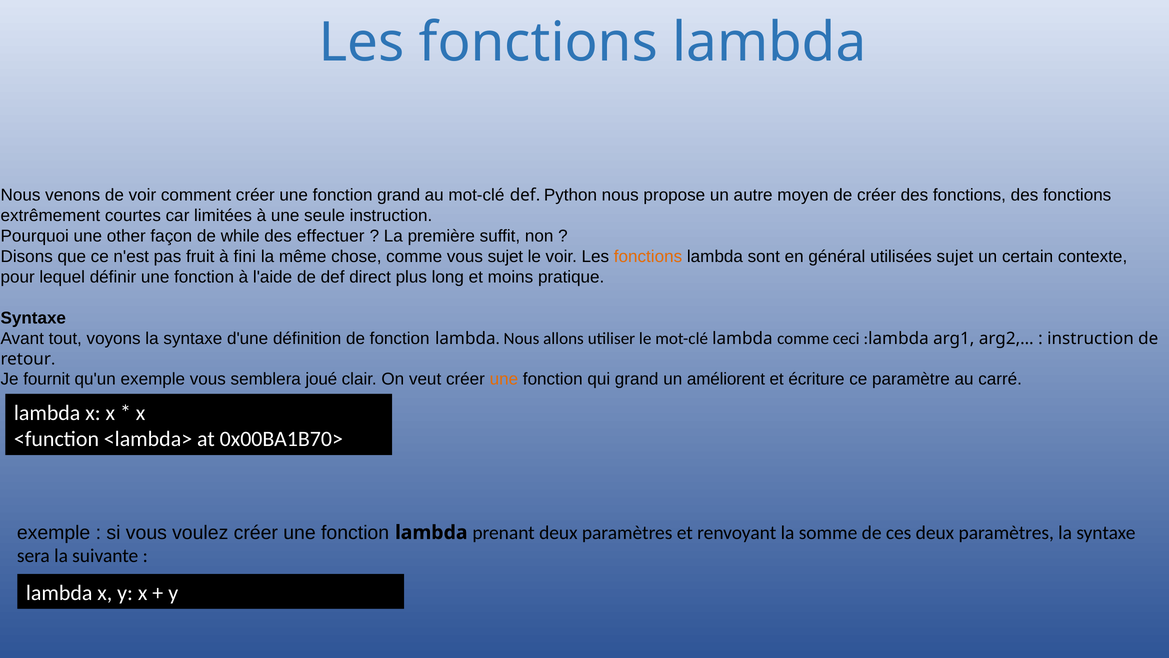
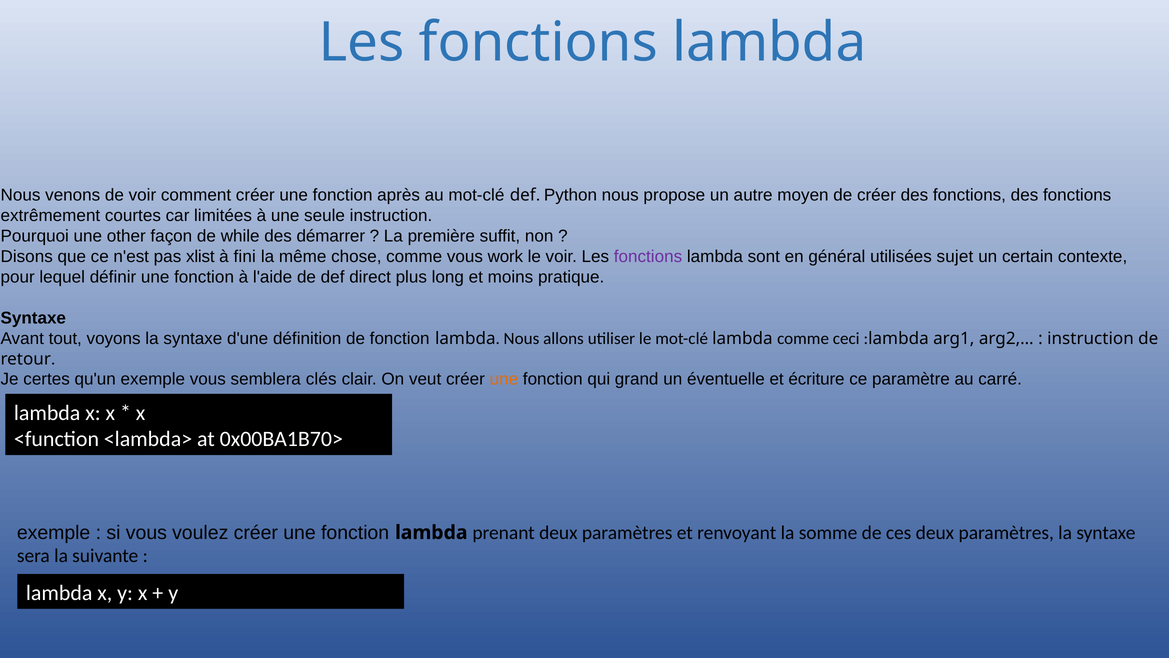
fonction grand: grand -> après (399, 195)
effectuer: effectuer -> démarrer (331, 236)
fruit: fruit -> xlist (200, 256)
vous sujet: sujet -> work (505, 256)
fonctions colour: orange -> purple (648, 256)
fournit: fournit -> certes (47, 379)
joué: joué -> clés (321, 379)
améliorent: améliorent -> éventuelle (726, 379)
